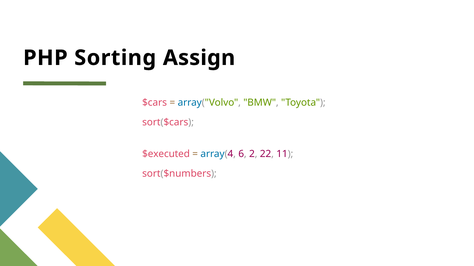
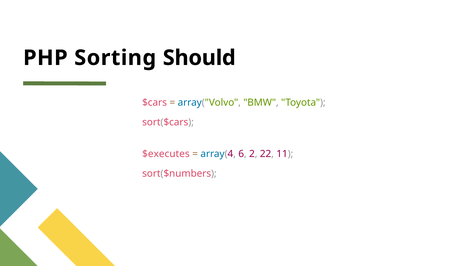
Assign: Assign -> Should (199, 58)
$executed: $executed -> $executes (166, 154)
